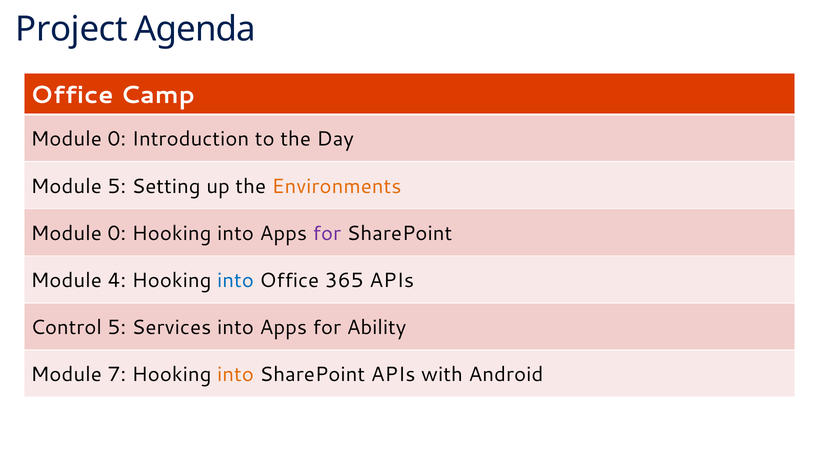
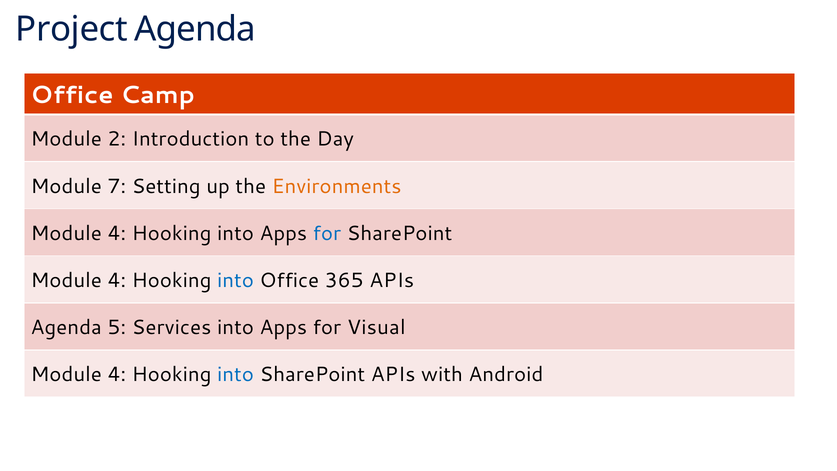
0: 0 -> 2 (117, 139)
Module 5: 5 -> 7 (117, 186)
0: 0 -> 4 (117, 233)
for colour: purple -> blue (327, 233)
Control: Control -> Agenda (66, 327)
Ability: Ability -> Visual (376, 327)
7: 7 -> 4 (117, 375)
into colour: orange -> blue (235, 375)
